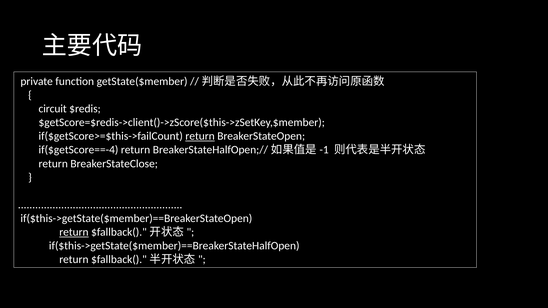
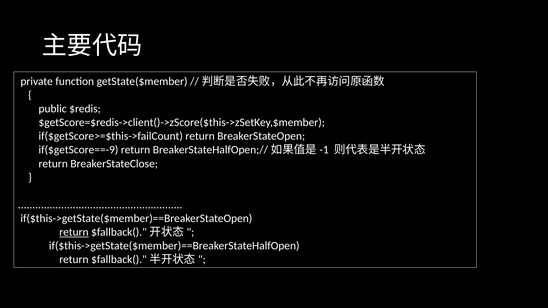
circuit: circuit -> public (53, 109)
return underline: present -> none (200, 136)
if($getScore==-4: if($getScore==-4 -> if($getScore==-9 (78, 150)
